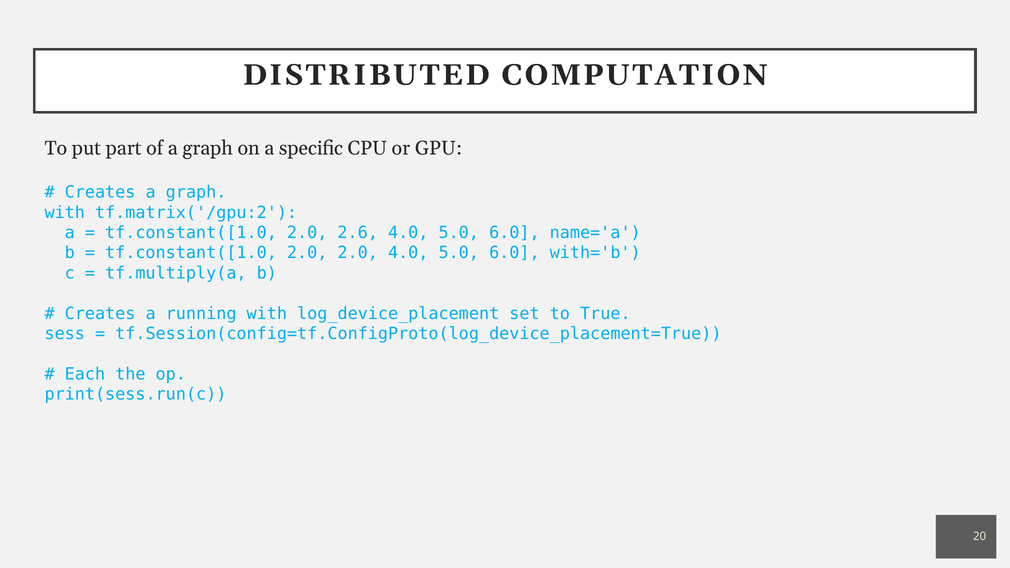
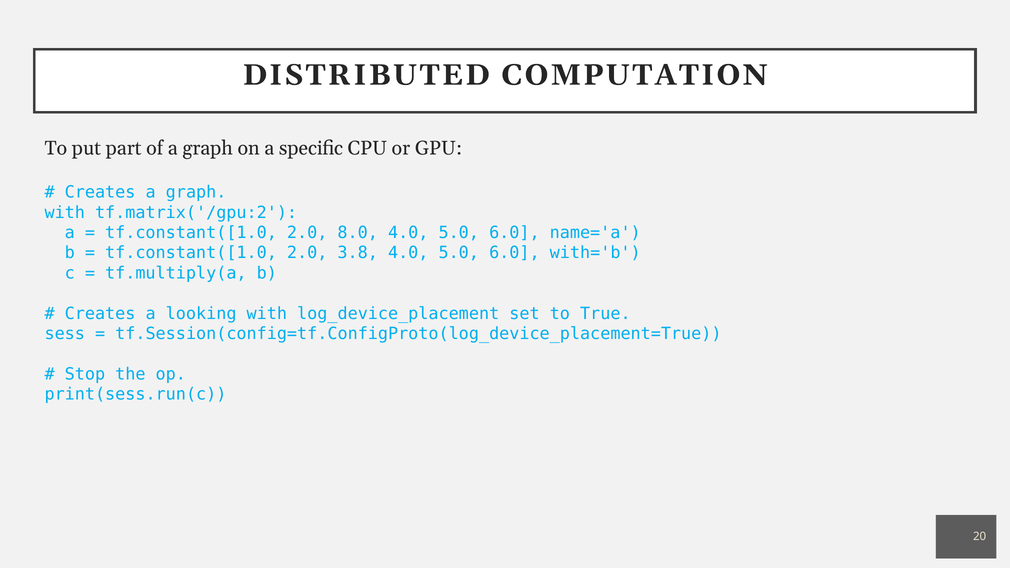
2.6: 2.6 -> 8.0 (358, 233)
2.0 2.0: 2.0 -> 3.8 (358, 253)
running: running -> looking (201, 314)
Each: Each -> Stop (85, 374)
